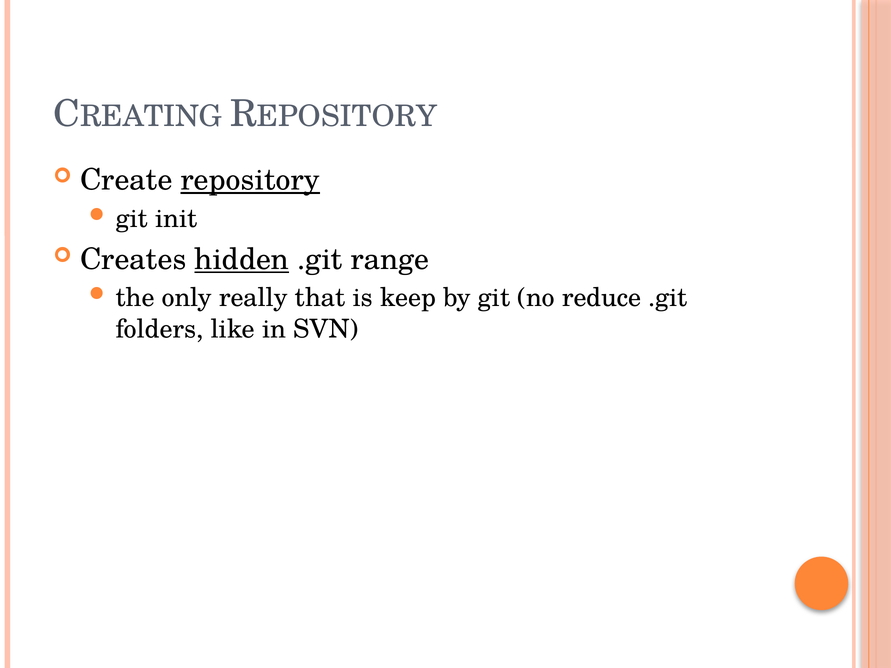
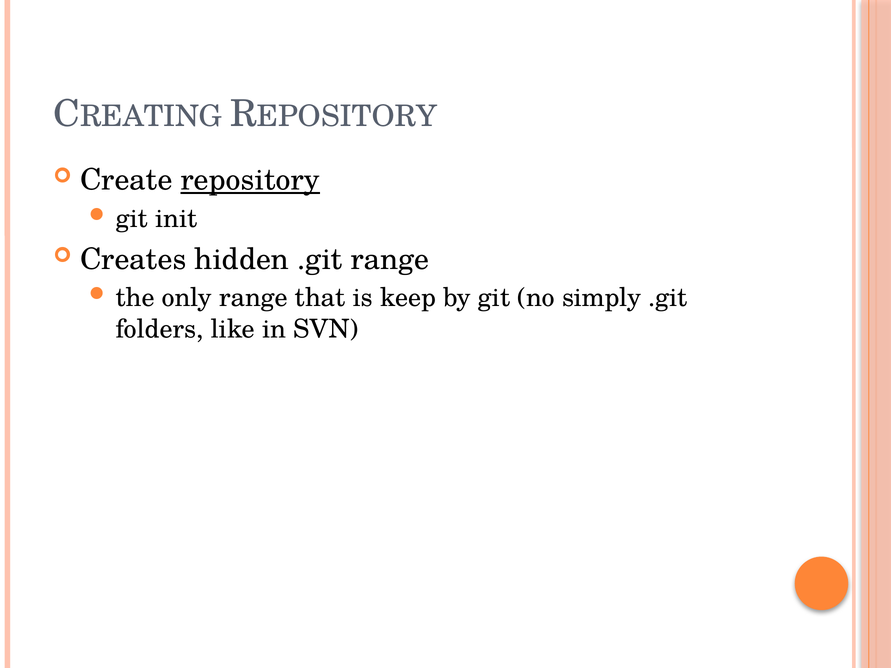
hidden underline: present -> none (242, 260)
only really: really -> range (253, 298)
reduce: reduce -> simply (602, 298)
